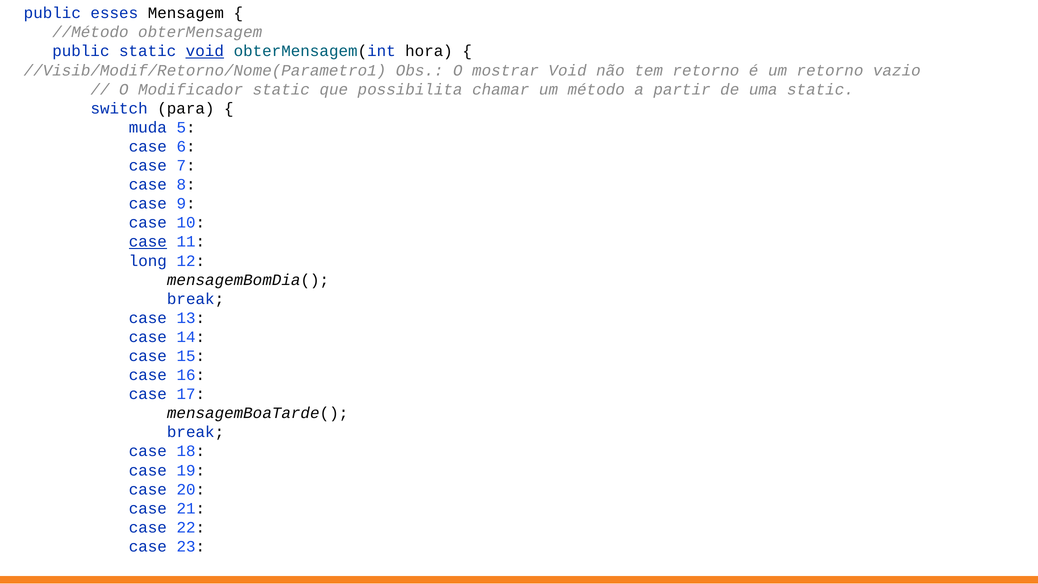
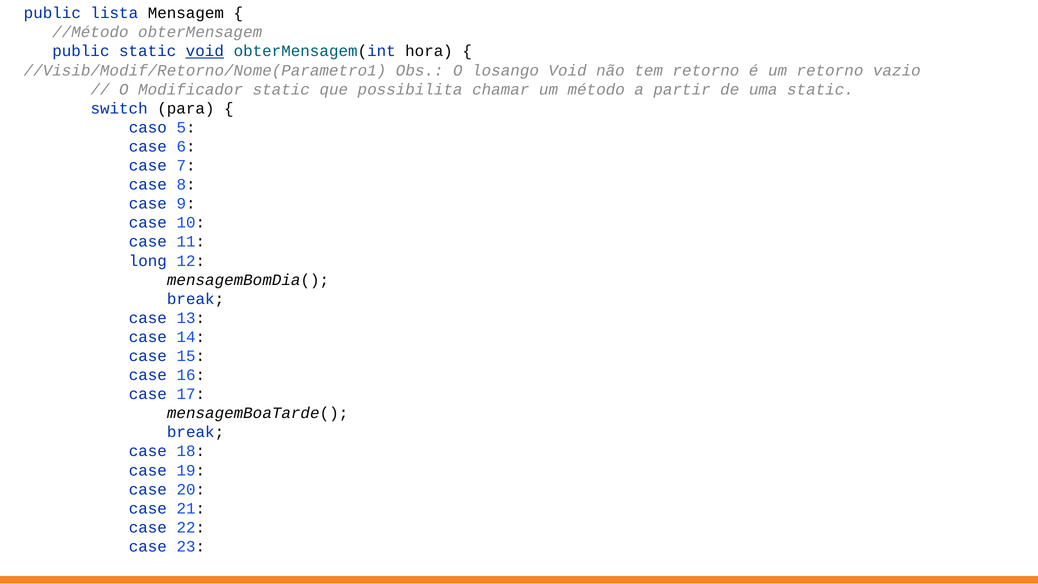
esses: esses -> lista (114, 13)
mostrar: mostrar -> losango (506, 70)
muda: muda -> caso (148, 127)
case underline: present -> none (148, 242)
